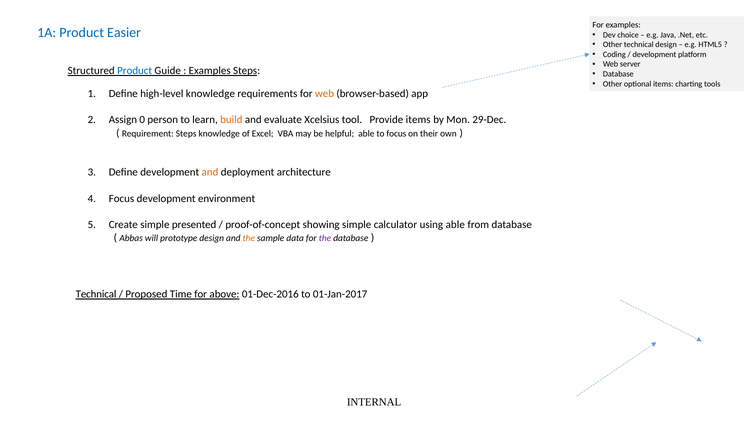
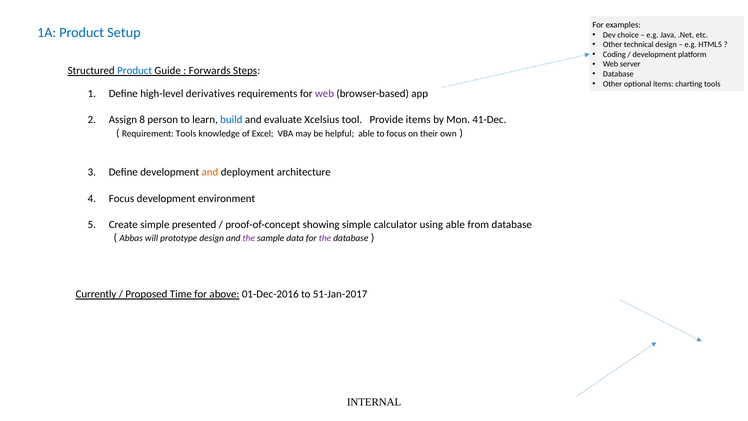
Easier: Easier -> Setup (124, 33)
Examples: Examples -> Forwards (210, 71)
high-level knowledge: knowledge -> derivatives (210, 94)
web colour: orange -> purple (325, 94)
0: 0 -> 8 (142, 120)
build colour: orange -> blue (231, 120)
29-Dec: 29-Dec -> 41-Dec (489, 120)
Requirement Steps: Steps -> Tools (186, 133)
the colour: orange -> purple (249, 238)
Technical: Technical -> Currently (96, 294)
01-Jan-2017: 01-Jan-2017 -> 51-Jan-2017 (340, 294)
